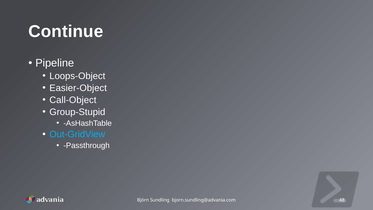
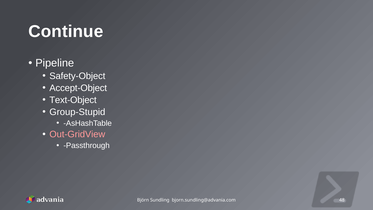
Loops-Object: Loops-Object -> Safety-Object (77, 76)
Easier-Object: Easier-Object -> Accept-Object (78, 88)
Call-Object: Call-Object -> Text-Object (73, 100)
Out-GridView colour: light blue -> pink (77, 134)
